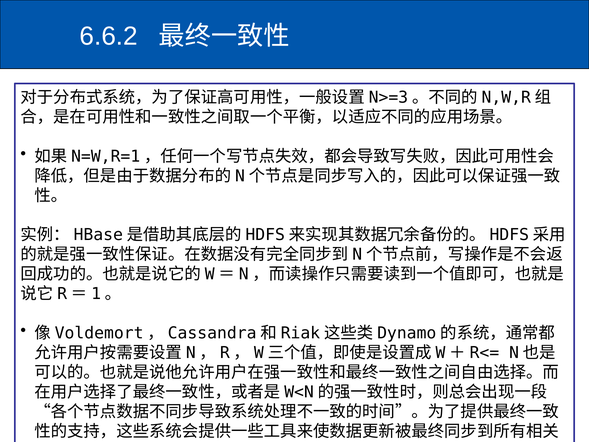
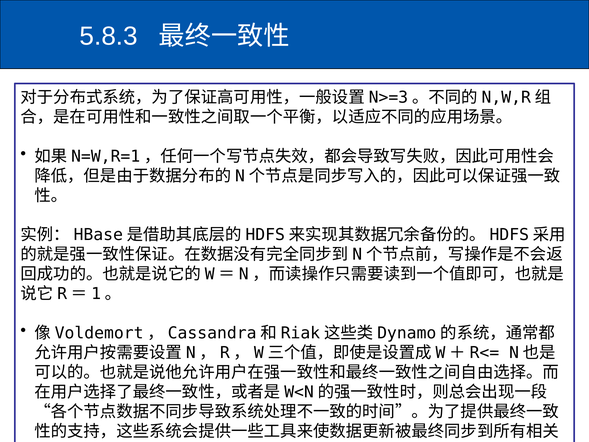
6.6.2: 6.6.2 -> 5.8.3 (109, 36)
